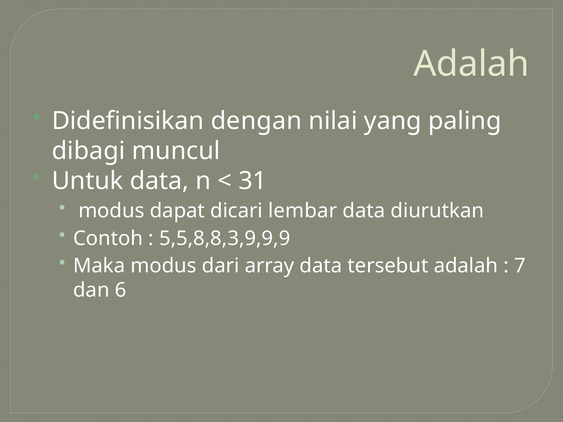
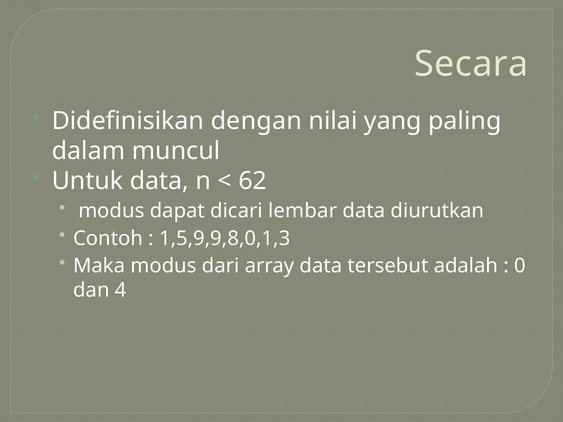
Adalah: Adalah -> Secara (471, 64)
dibagi: dibagi -> dalam (88, 151)
31: 31 -> 62 (253, 181)
5,5,8,8,3,9,9,9: 5,5,8,8,3,9,9,9 -> 1,5,9,9,8,0,1,3 (225, 238)
7: 7 -> 0 (520, 266)
6: 6 -> 4 (121, 290)
